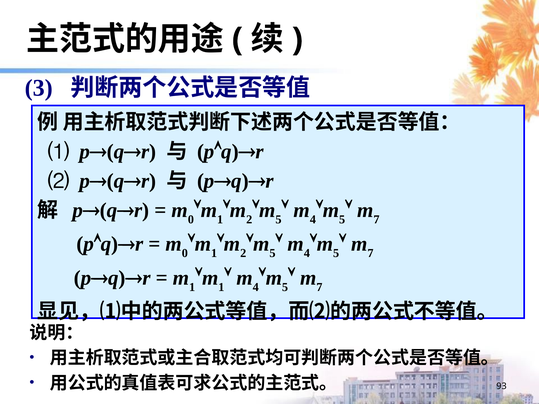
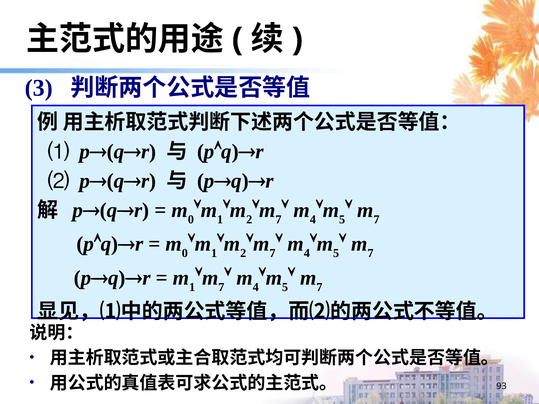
5: 5 -> 7 (278, 220)
5: 5 -> 7 (272, 253)
1: 1 -> 7 (221, 287)
